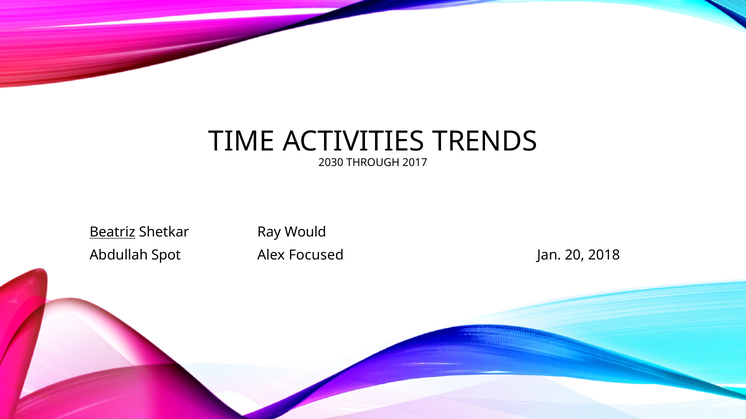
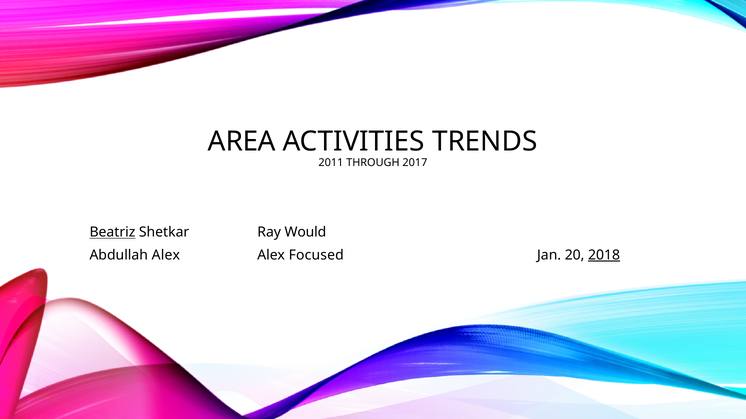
TIME: TIME -> AREA (242, 142)
2030: 2030 -> 2011 (331, 163)
Abdullah Spot: Spot -> Alex (166, 255)
2018 underline: none -> present (604, 255)
